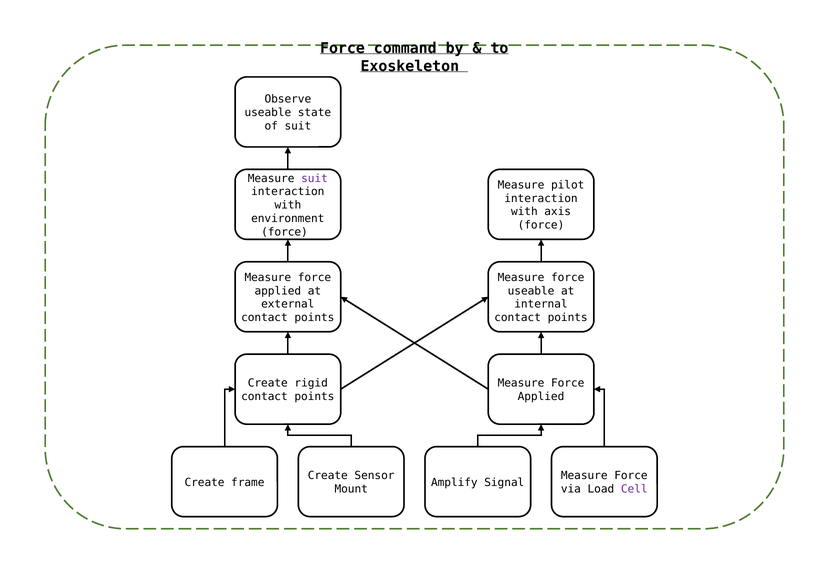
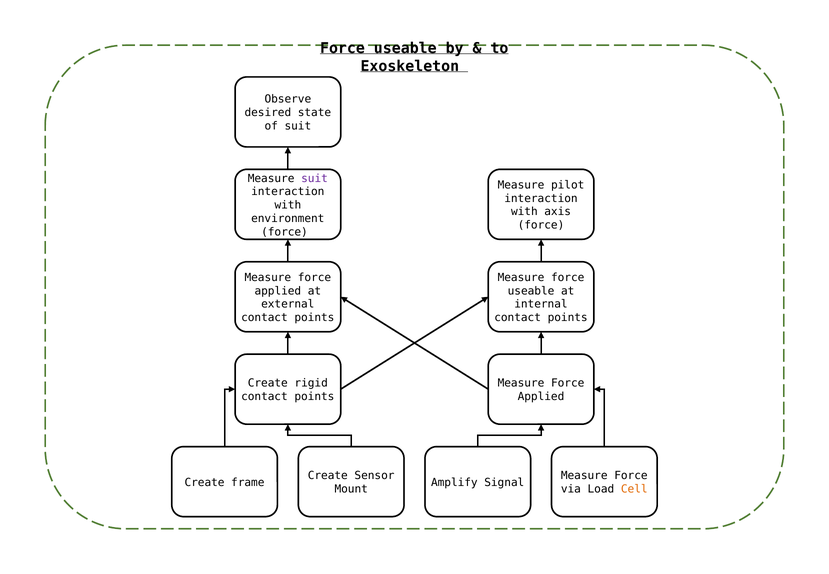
command: command -> useable (405, 48)
useable: useable -> desired (268, 113)
Cell colour: purple -> orange (634, 489)
